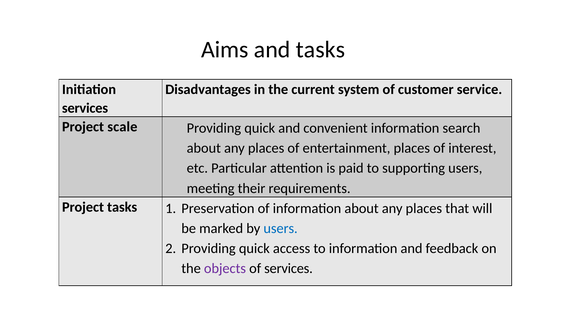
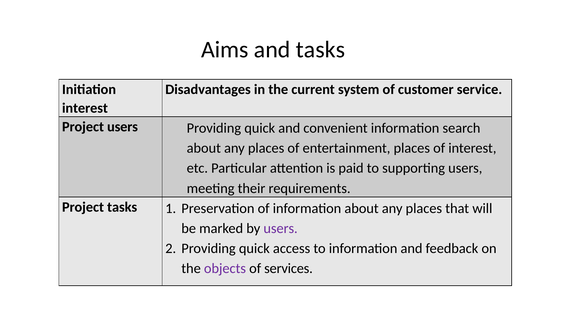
services: services -> interest (85, 108)
Project scale: scale -> users (123, 127)
users colour: blue -> purple (281, 228)
